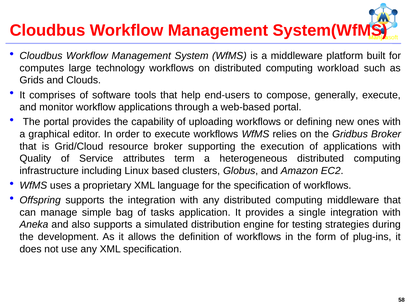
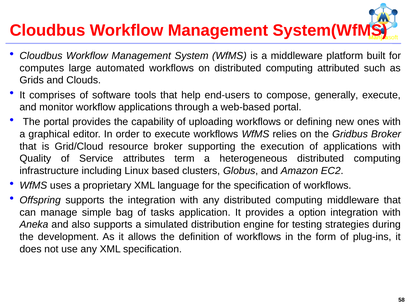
technology: technology -> automated (120, 68)
workload: workload -> attributed (338, 68)
single: single -> option (312, 213)
